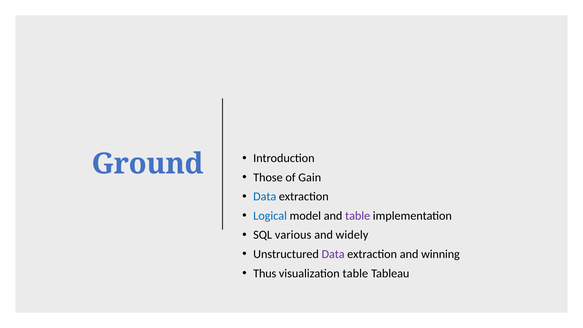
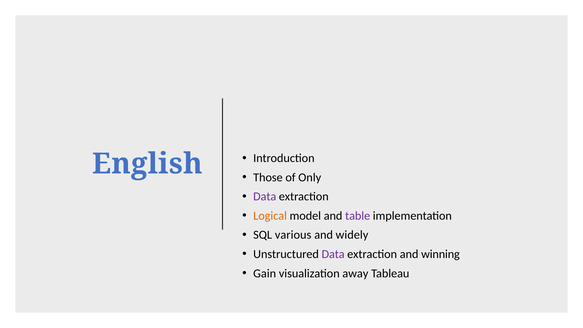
Ground: Ground -> English (147, 164)
Gain: Gain -> Only (310, 177)
Data colour: blue -> purple (265, 197)
Logical colour: blue -> orange (270, 216)
Thus: Thus -> Gain (265, 273)
visualization table: table -> away (355, 273)
